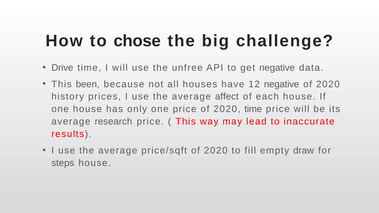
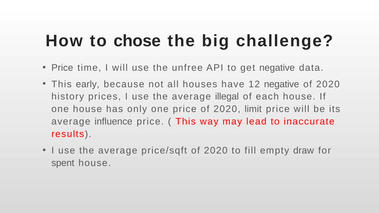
Drive: Drive -> Price (62, 68)
been: been -> early (88, 84)
affect: affect -> illegal (227, 97)
2020 time: time -> limit (253, 109)
research: research -> influence (114, 122)
steps: steps -> spent (63, 163)
